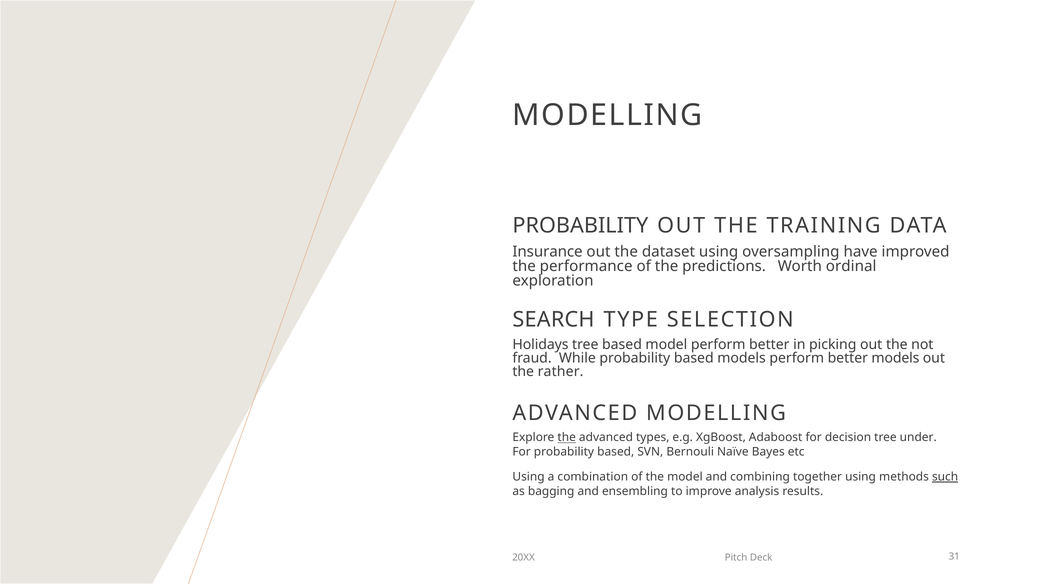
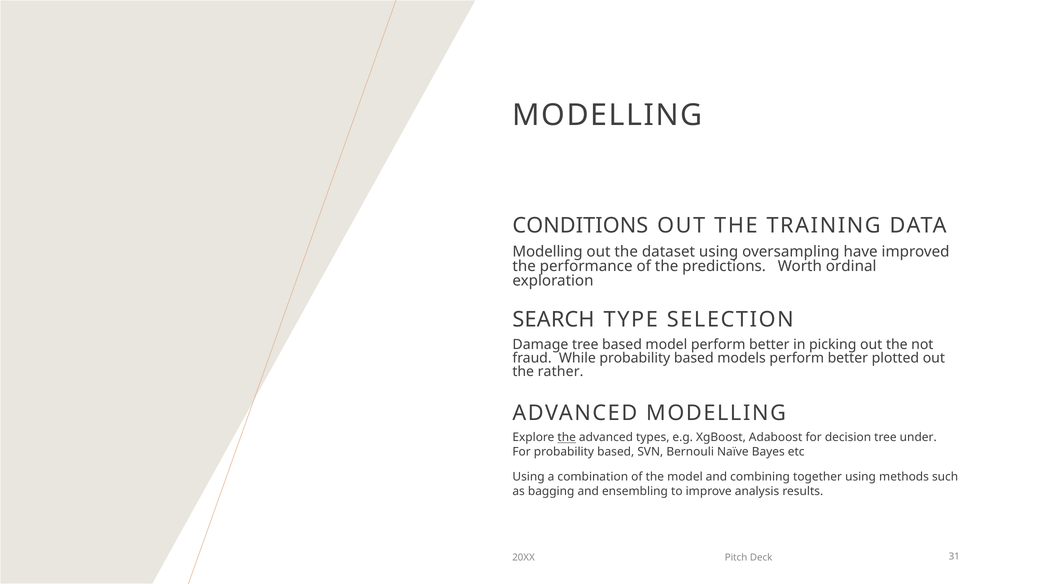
PROBABILITY: PROBABILITY -> CONDITIONS (580, 226)
Insurance: Insurance -> Modelling (548, 252)
Holidays: Holidays -> Damage (540, 345)
better models: models -> plotted (895, 359)
such underline: present -> none (945, 477)
